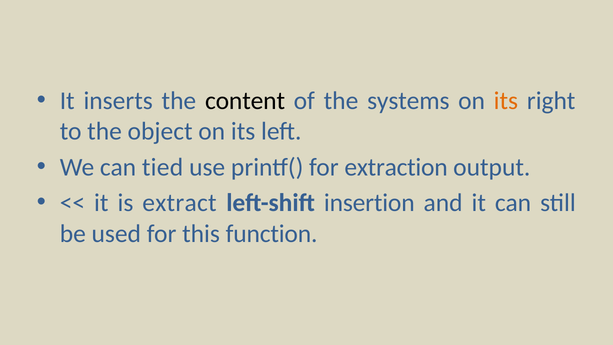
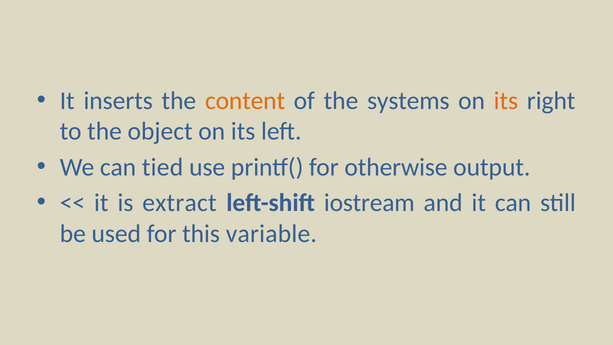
content colour: black -> orange (245, 101)
extraction: extraction -> otherwise (396, 167)
insertion: insertion -> iostream (369, 203)
function: function -> variable (271, 233)
